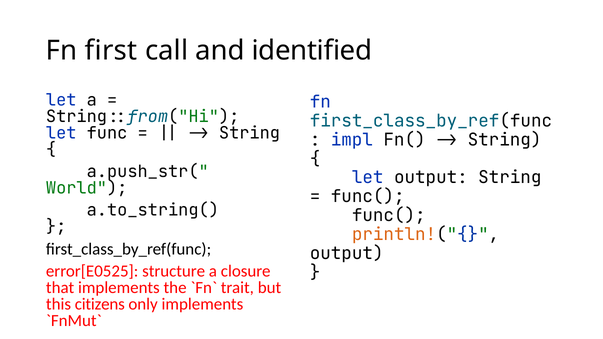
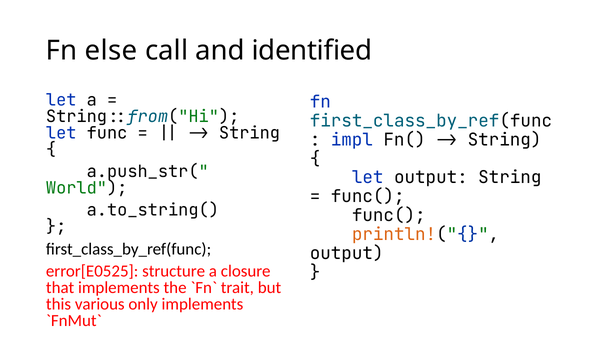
first: first -> else (111, 51)
citizens: citizens -> various (100, 304)
